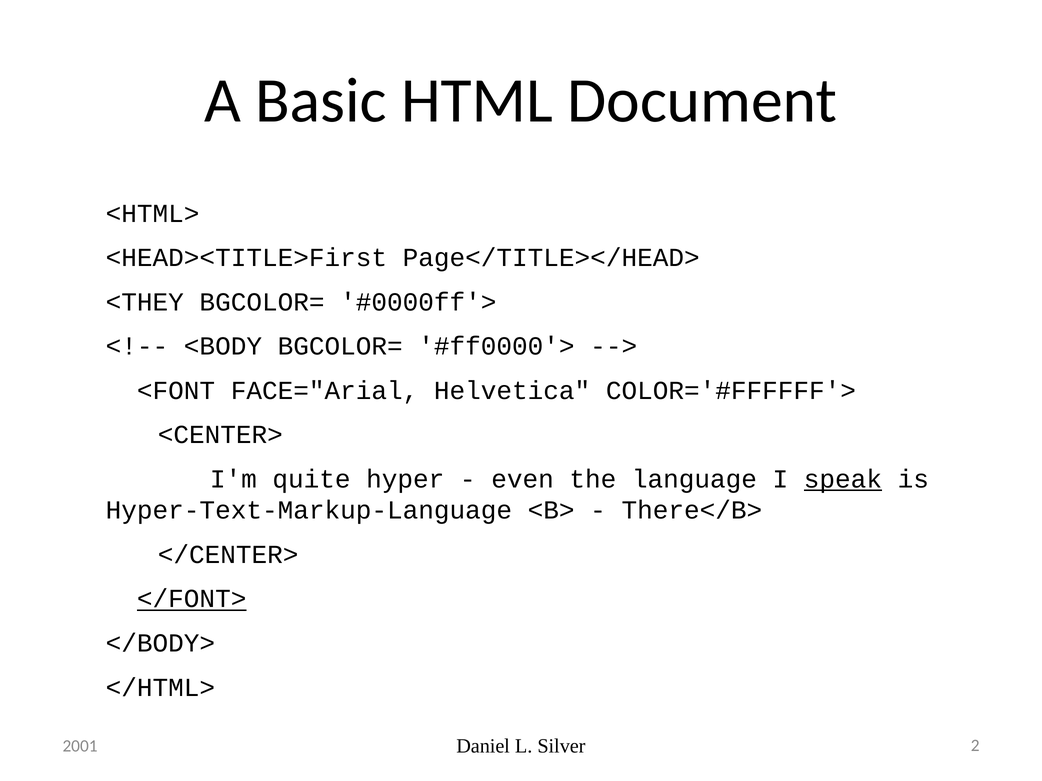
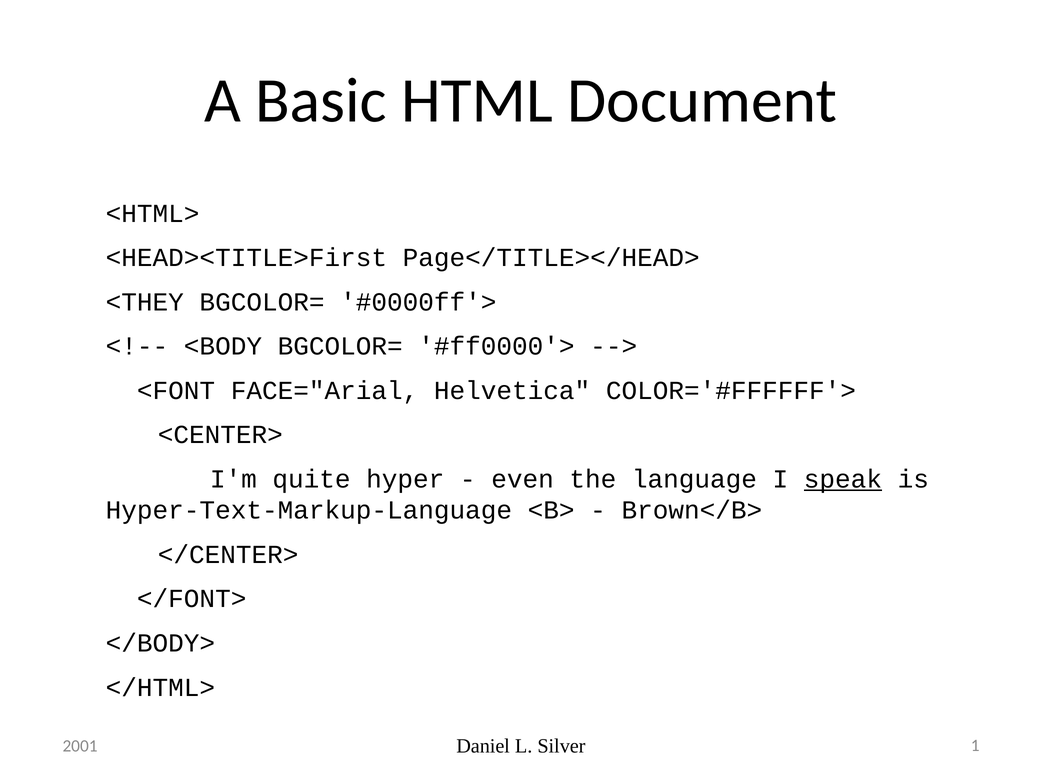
There</B>: There</B> -> Brown</B> (692, 511)
</FONT> underline: present -> none (192, 599)
2: 2 -> 1 (975, 746)
